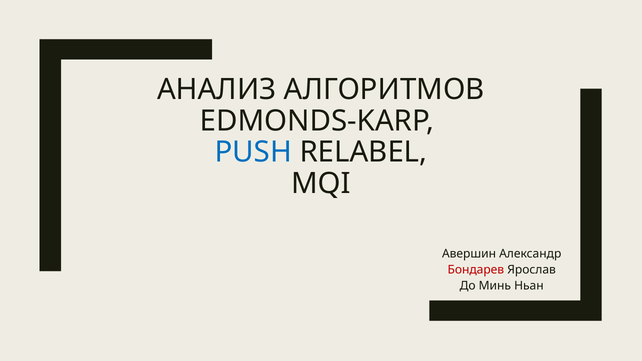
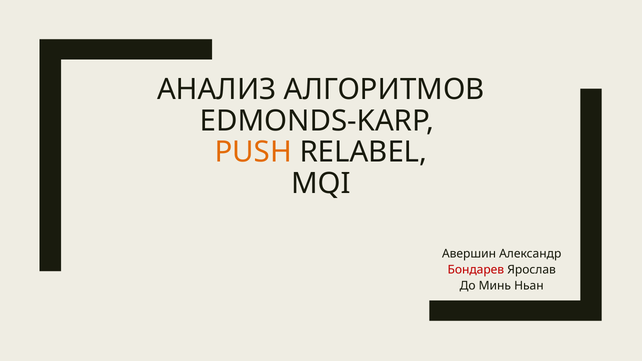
PUSH colour: blue -> orange (253, 152)
